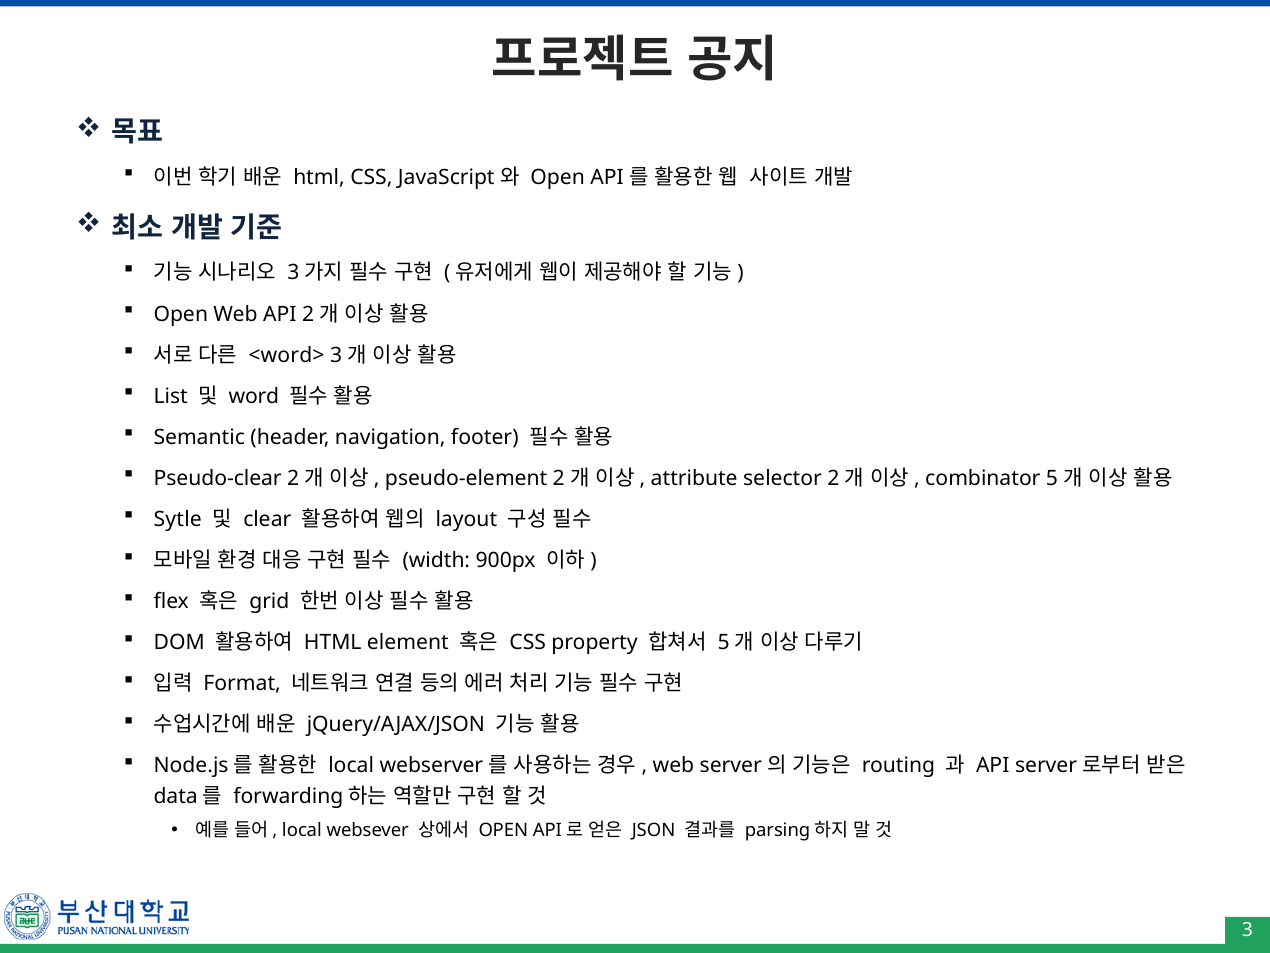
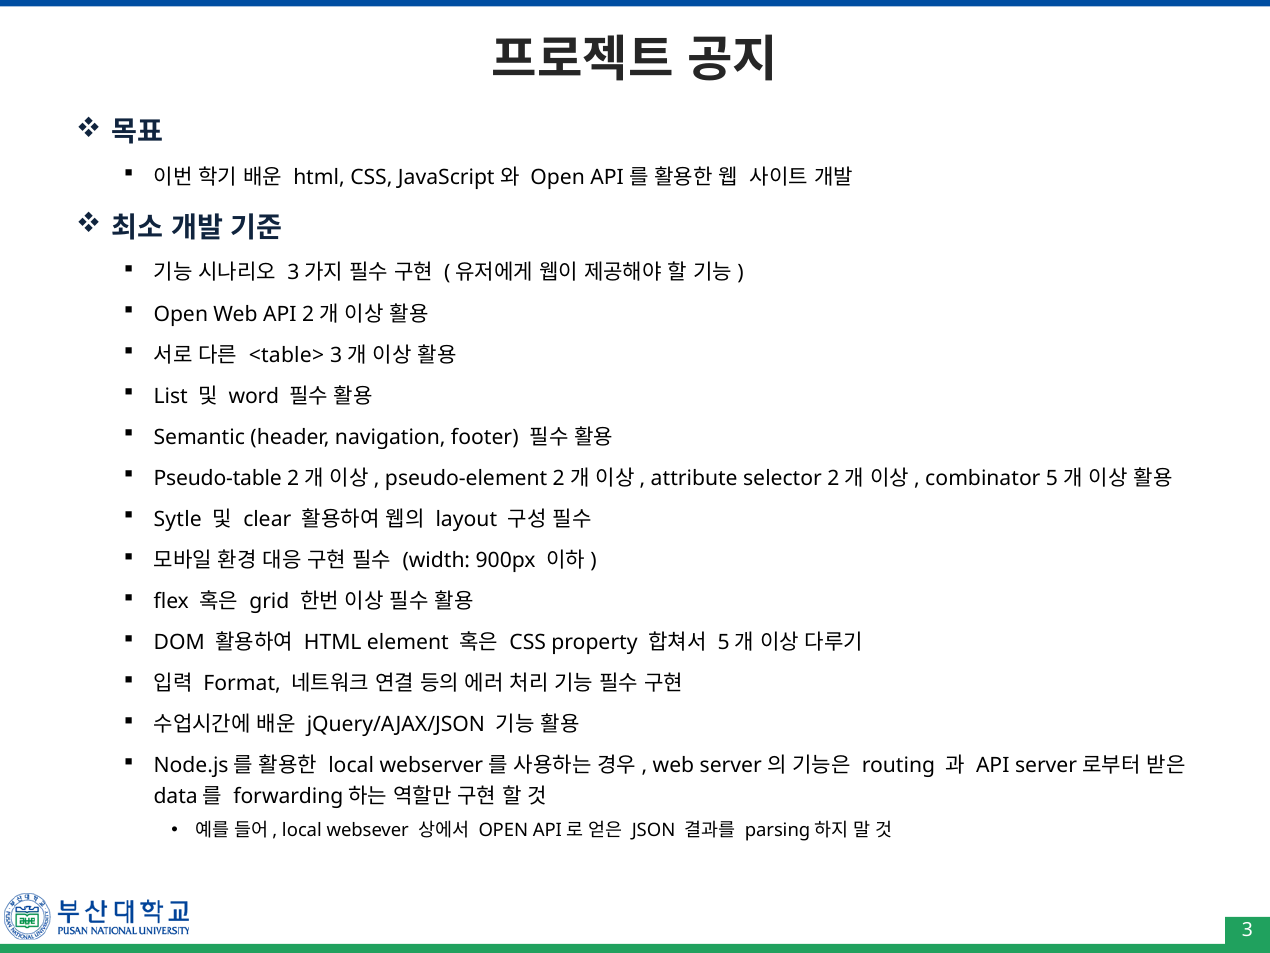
<word>: <word> -> <table> (286, 355)
Pseudo-clear: Pseudo-clear -> Pseudo-table (218, 478)
